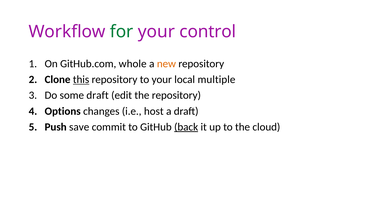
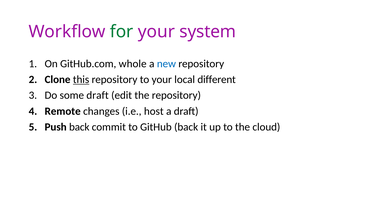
control: control -> system (208, 32)
new colour: orange -> blue (166, 64)
multiple: multiple -> different (217, 80)
Options: Options -> Remote (63, 111)
Push save: save -> back (79, 127)
back underline: present -> none (186, 127)
